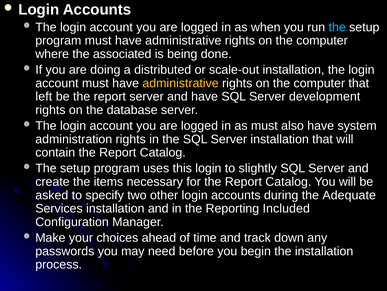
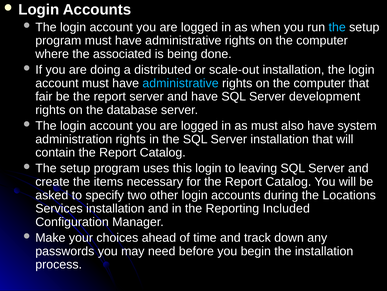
administrative colour: yellow -> light blue (181, 83)
left: left -> fair (44, 96)
slightly: slightly -> leaving (258, 168)
Adequate: Adequate -> Locations (349, 195)
